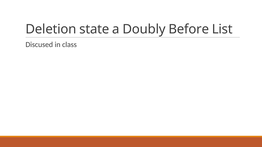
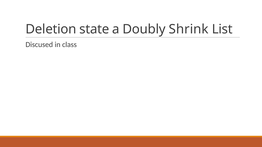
Before: Before -> Shrink (189, 29)
